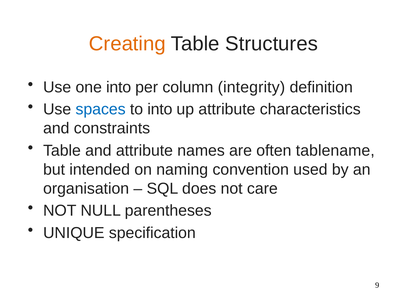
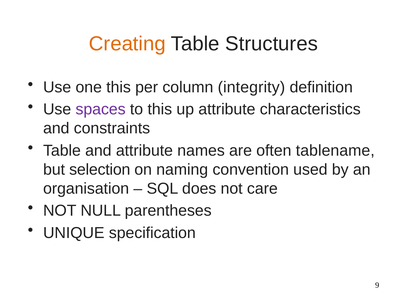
one into: into -> this (119, 87)
spaces colour: blue -> purple (101, 109)
to into: into -> this (160, 109)
intended: intended -> selection (100, 170)
